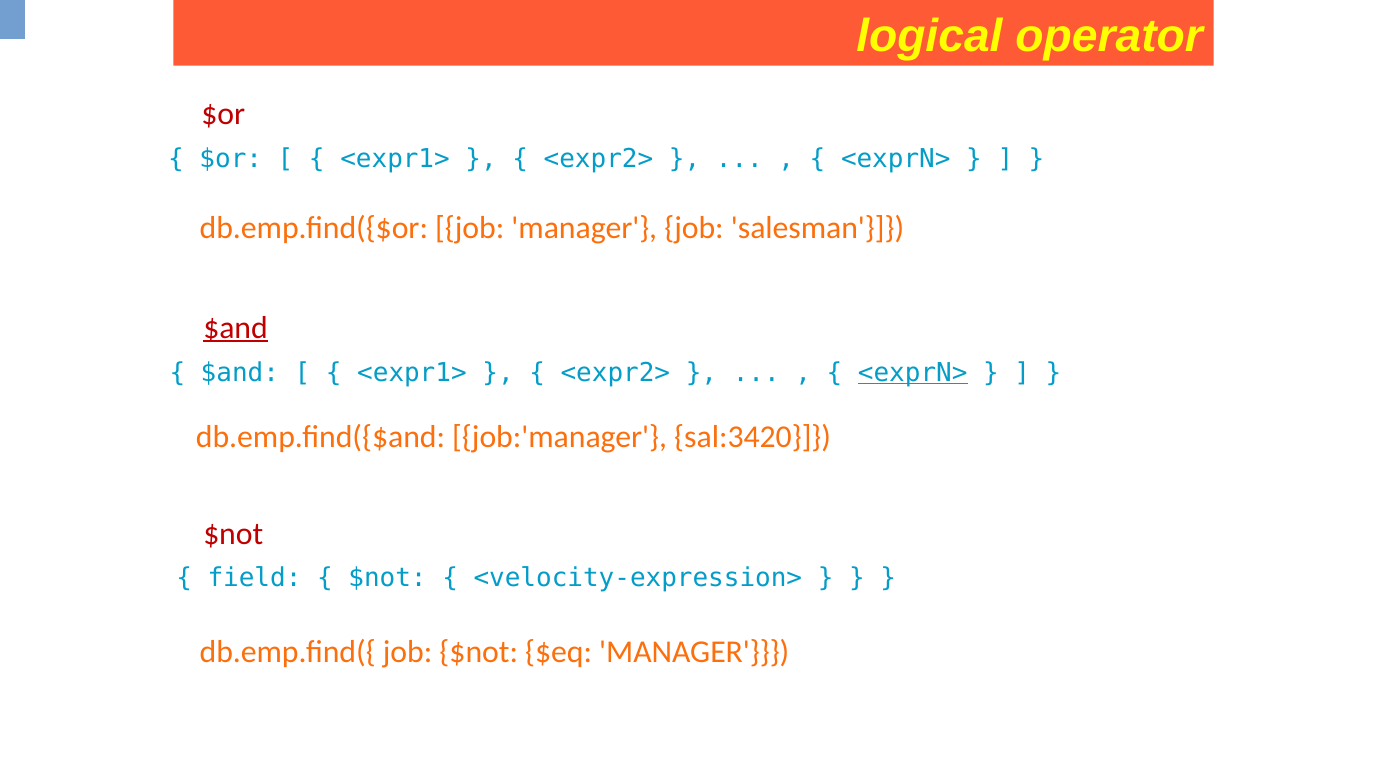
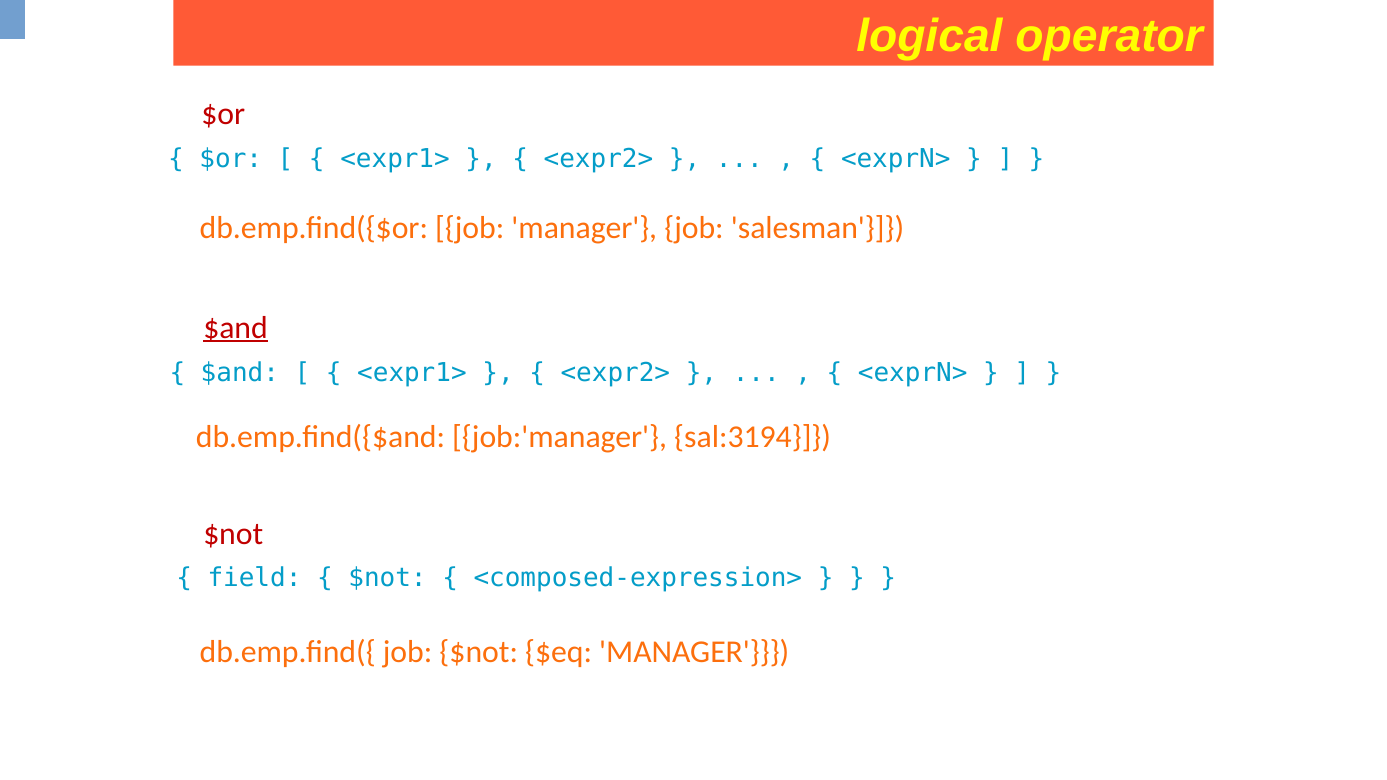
<exprN> underline: present -> none (913, 373)
sal:3420: sal:3420 -> sal:3194 (753, 437)
<velocity-expression>: <velocity-expression> -> <composed-expression> (638, 579)
